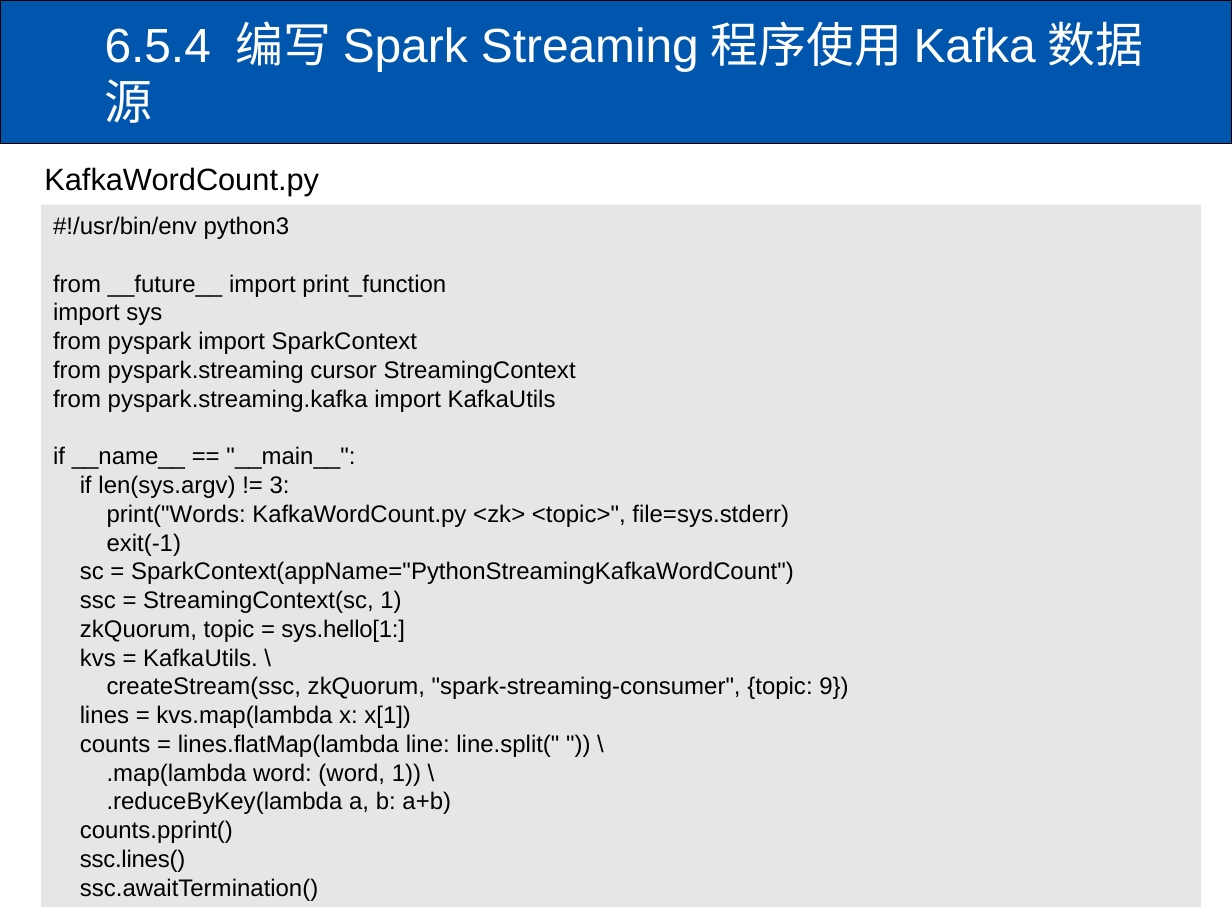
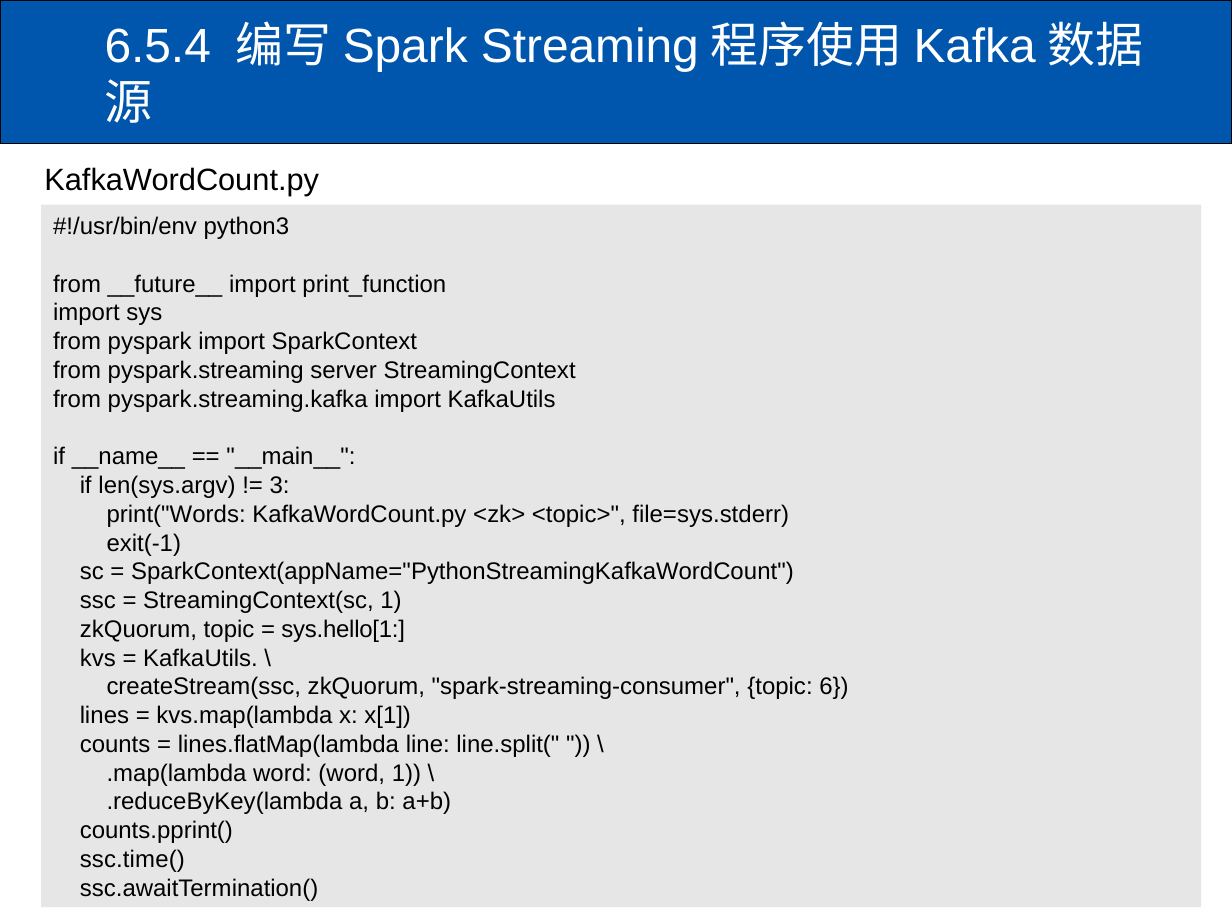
cursor: cursor -> server (344, 371)
9: 9 -> 6 (834, 687)
ssc.lines(: ssc.lines( -> ssc.time( (132, 860)
